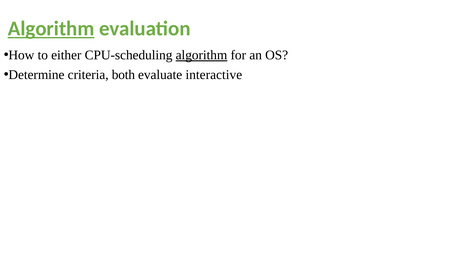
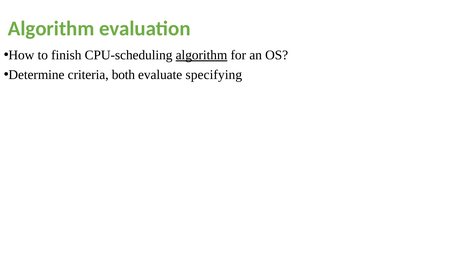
Algorithm underline: present -> none (51, 29)
either: either -> finish (66, 55)
interactive: interactive -> specifying (214, 75)
